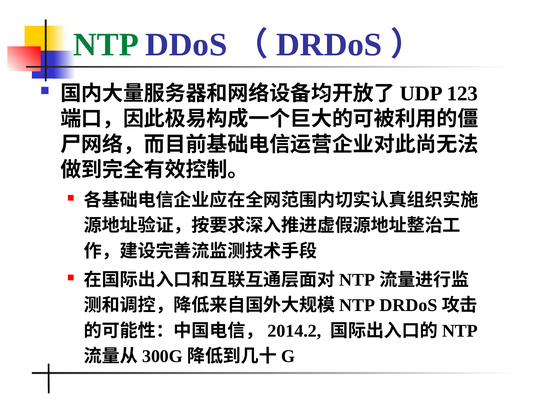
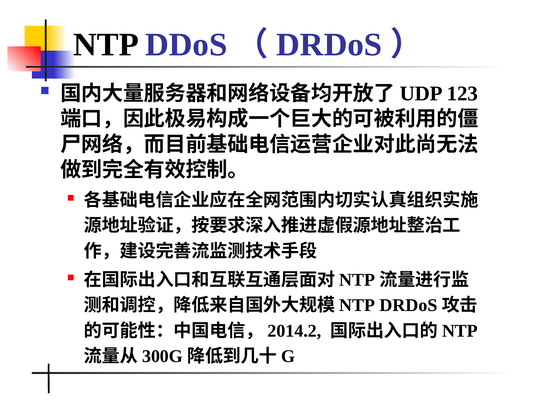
NTP colour: green -> black (106, 45)
